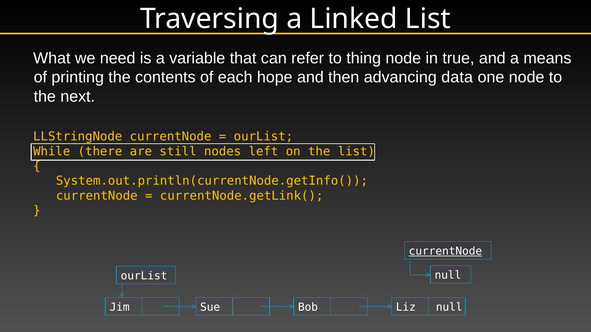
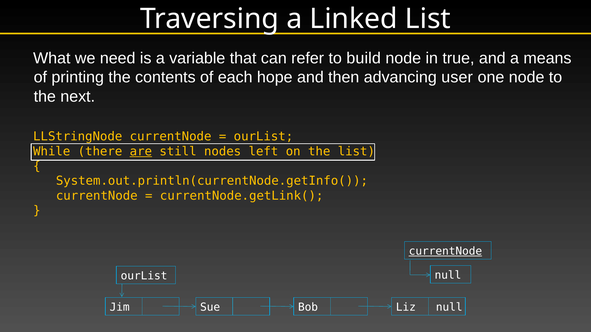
thing: thing -> build (364, 58)
data: data -> user (457, 77)
are underline: none -> present (141, 152)
